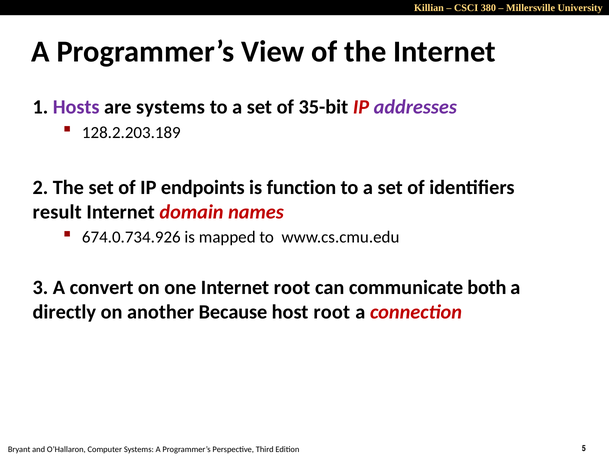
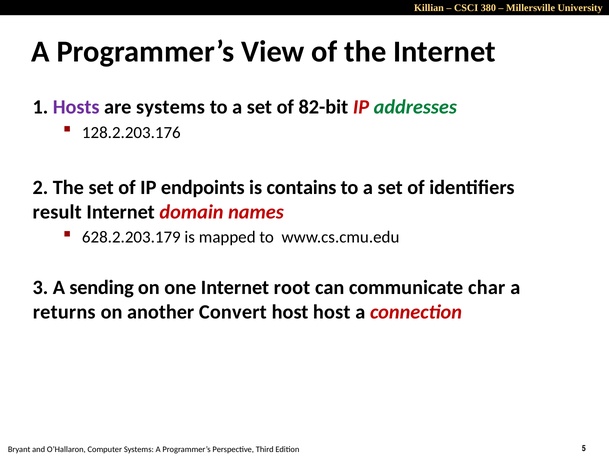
35-bit: 35-bit -> 82-bit (323, 107)
addresses colour: purple -> green (415, 107)
128.2.203.189: 128.2.203.189 -> 128.2.203.176 (131, 133)
function: function -> contains (301, 188)
674.0.734.926: 674.0.734.926 -> 628.2.203.179 (131, 238)
convert: convert -> sending (102, 288)
both: both -> char (487, 288)
directly: directly -> returns (64, 312)
Because: Because -> Convert (233, 312)
host root: root -> host (332, 312)
